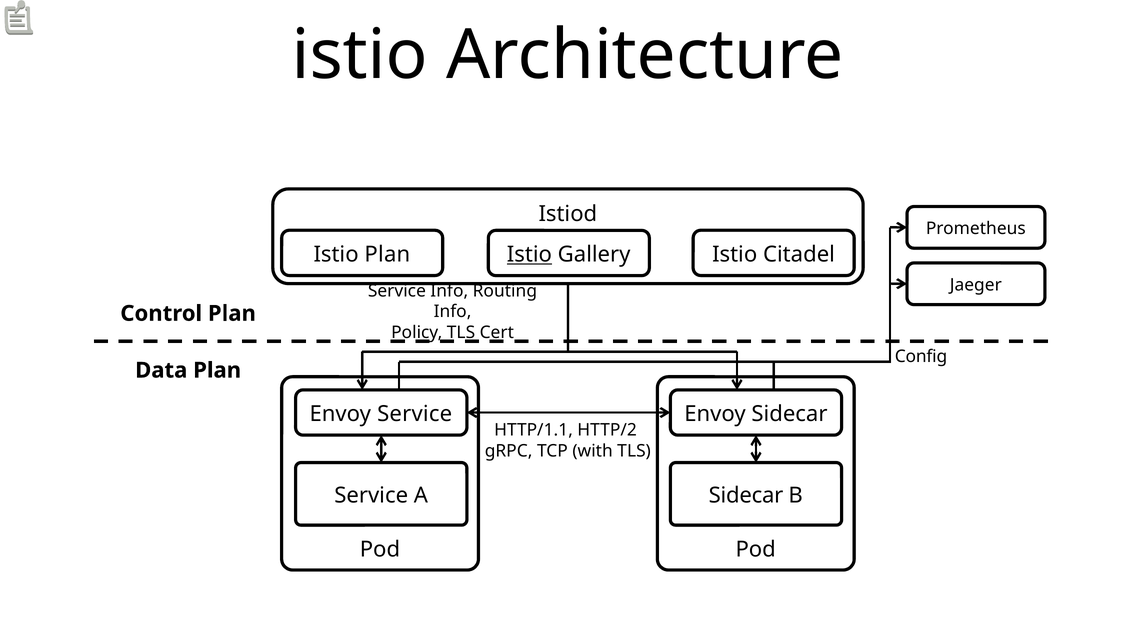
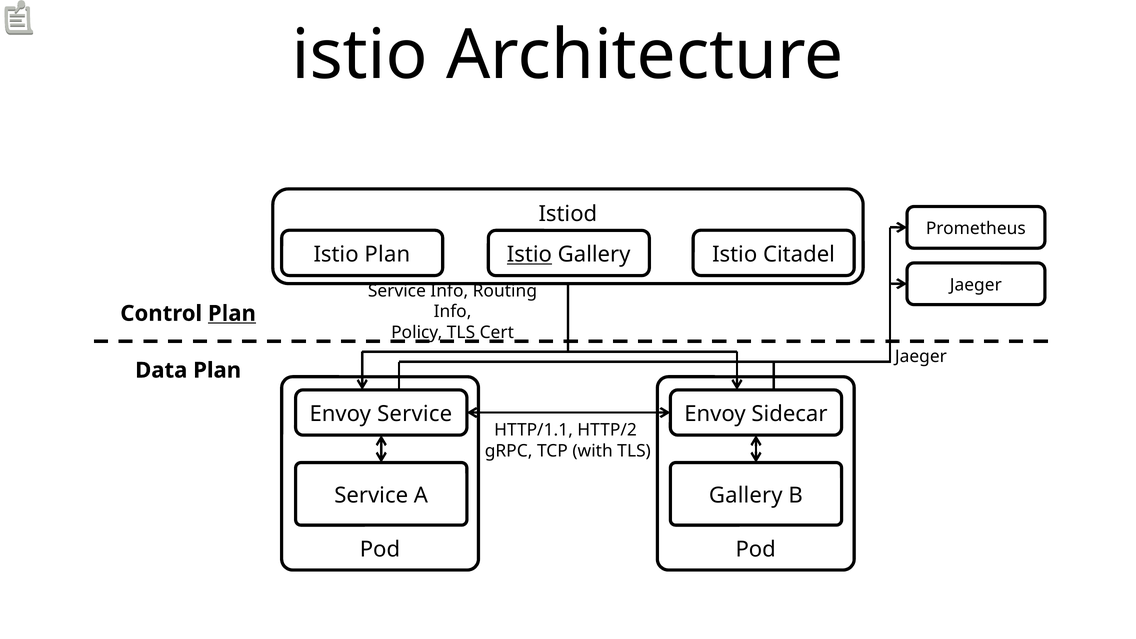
Plan underline: none -> present (232, 314)
Config: Config -> Jaeger (921, 357)
Sidecar: Sidecar -> Gallery (746, 495)
